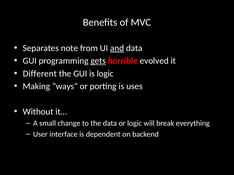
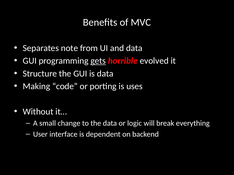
and underline: present -> none (117, 48)
Different: Different -> Structure (40, 74)
is logic: logic -> data (105, 74)
ways: ways -> code (65, 86)
